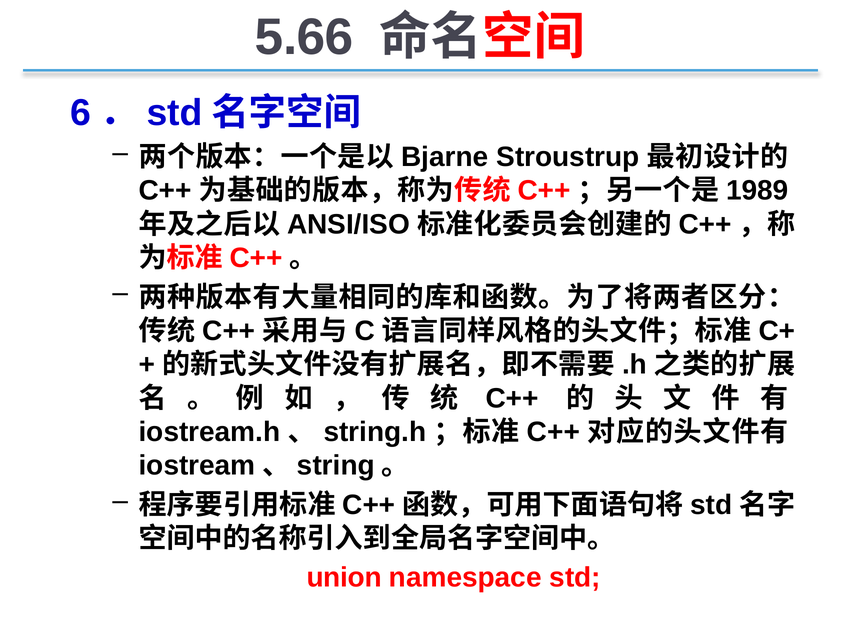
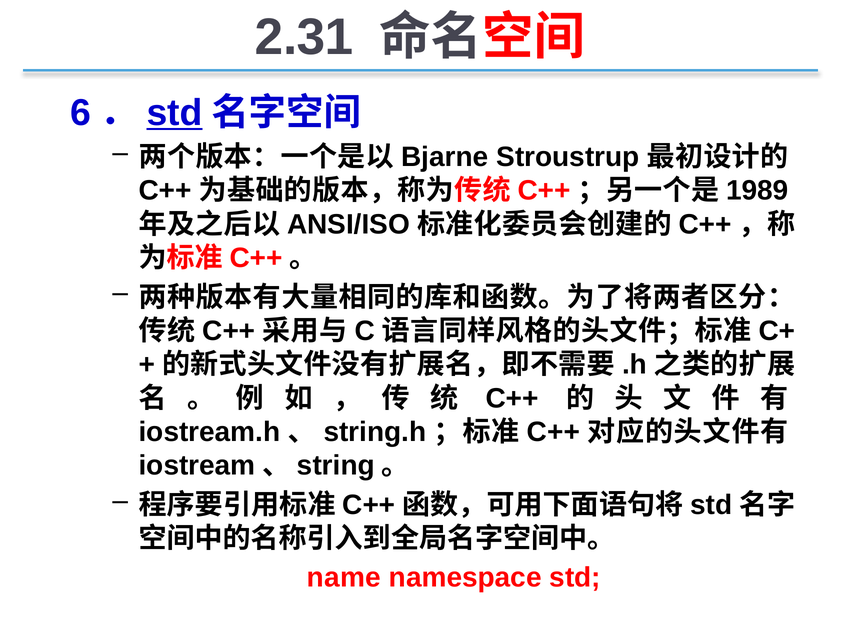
5.66: 5.66 -> 2.31 (304, 37)
std underline: none -> present (175, 113)
union: union -> name (344, 577)
